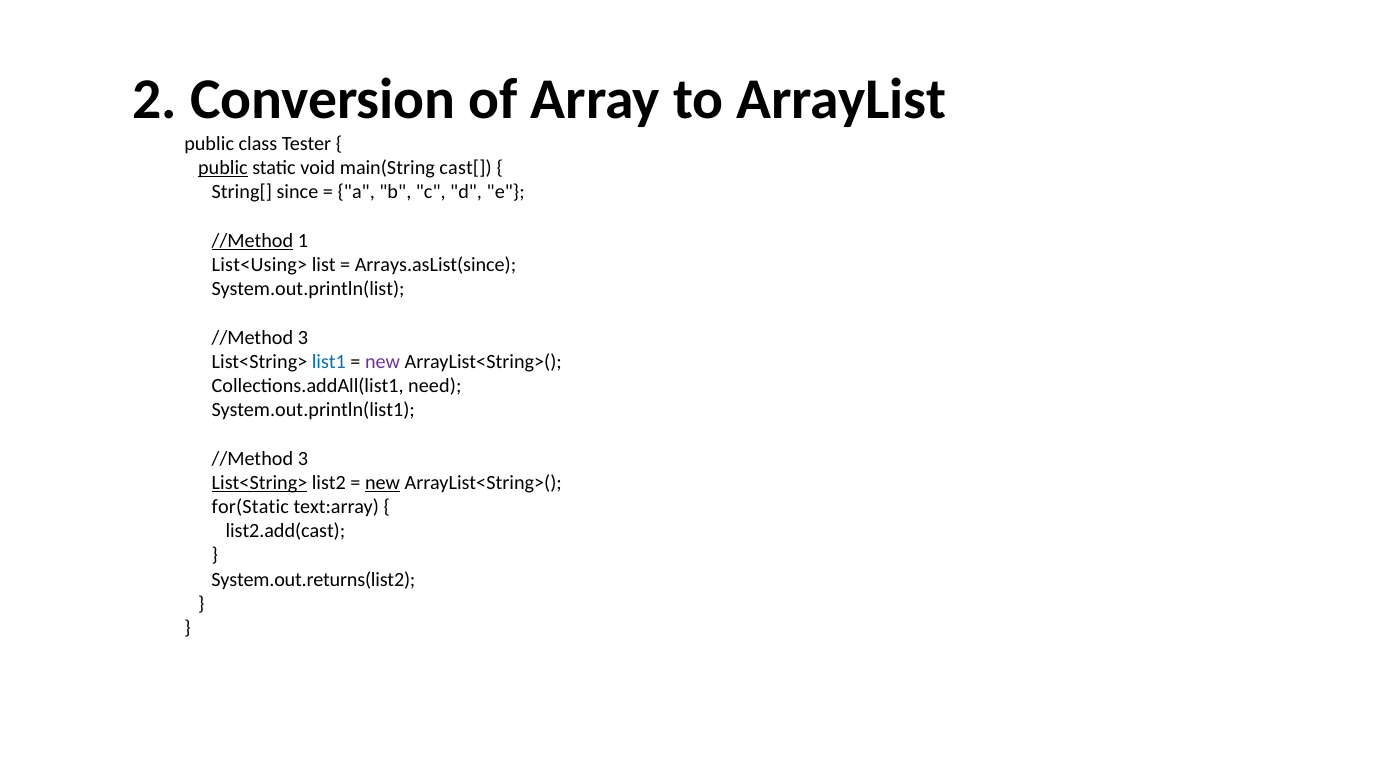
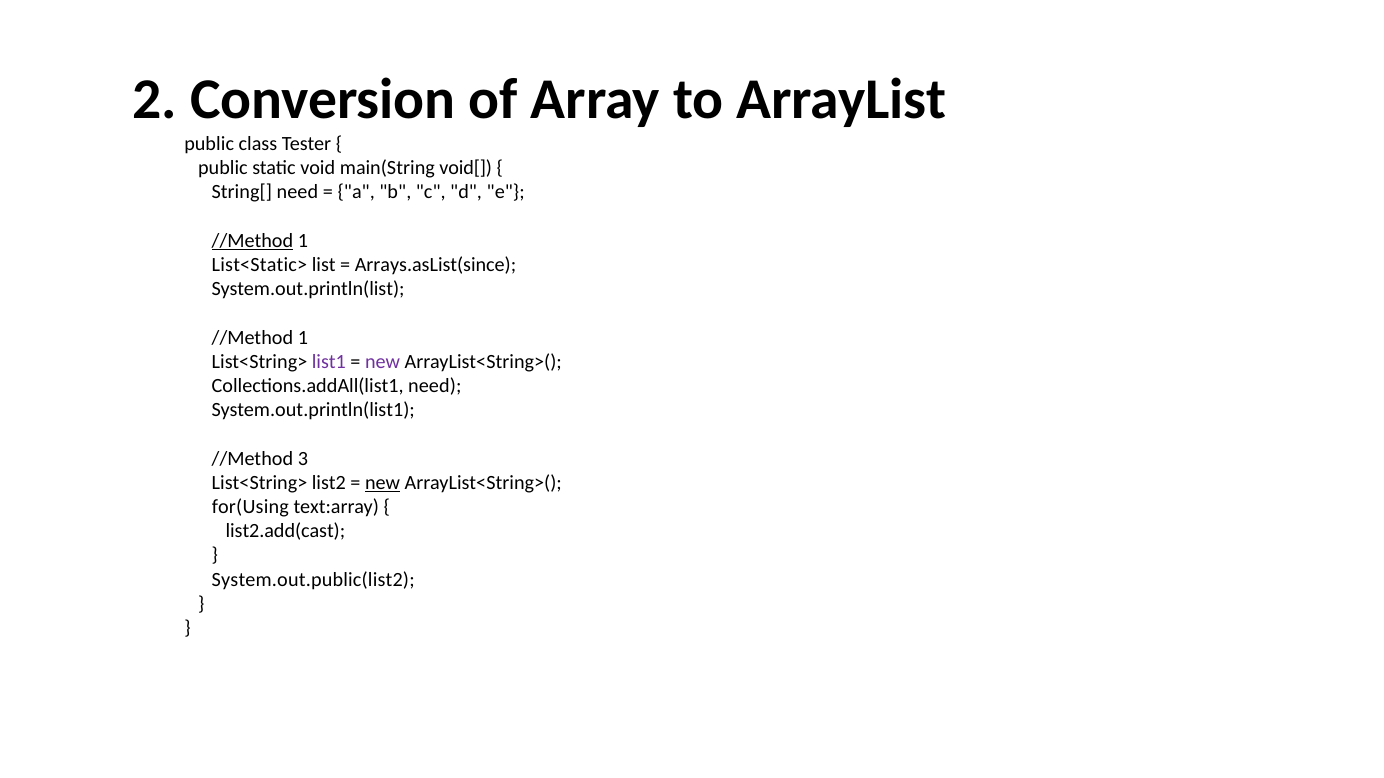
public underline: present -> none (223, 168)
cast[: cast[ -> void[ (466, 168)
String[ since: since -> need (297, 192)
List<Using>: List<Using> -> List<Static> (259, 265)
3: 3 -> 1 (303, 338)
list1 colour: blue -> purple (329, 362)
List<String> underline: present -> none (260, 483)
for(Static: for(Static -> for(Using (250, 507)
System.out.returns(list2: System.out.returns(list2 -> System.out.public(list2 (313, 580)
